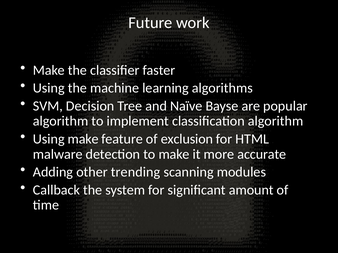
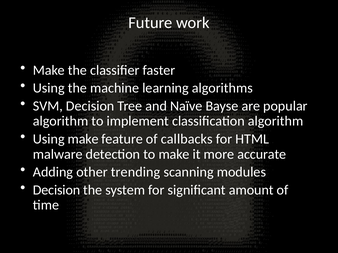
exclusion: exclusion -> callbacks (187, 139)
Callback: Callback -> Decision (57, 190)
